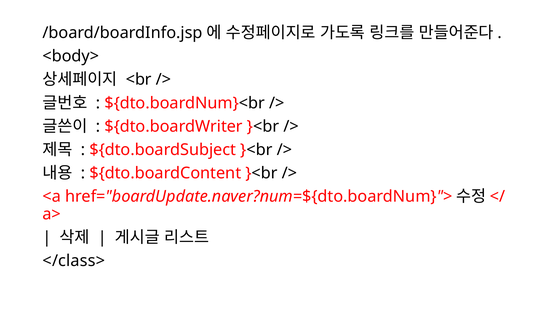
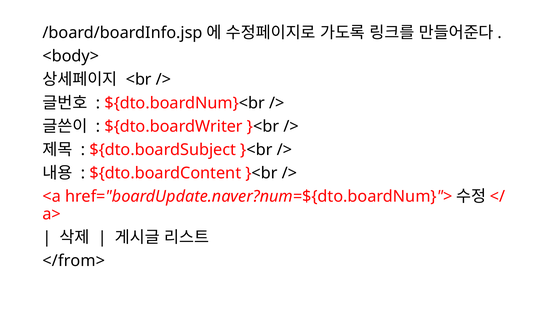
</class>: </class> -> </from> (74, 261)
